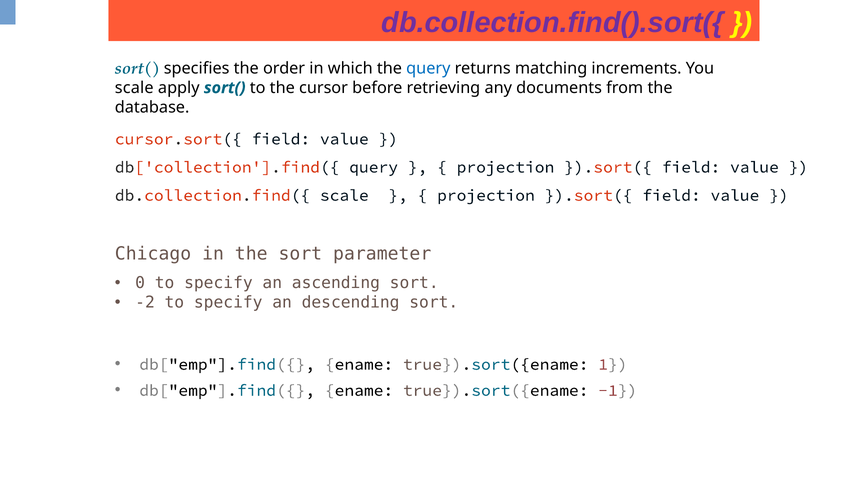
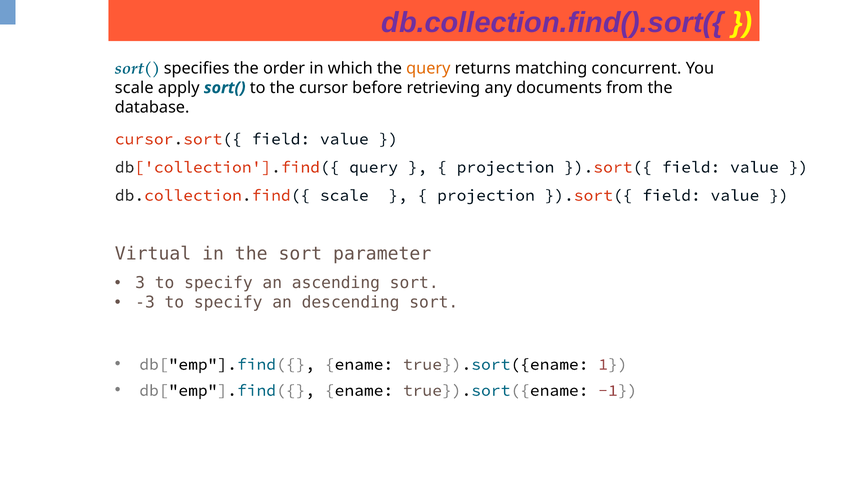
query colour: blue -> orange (428, 68)
increments: increments -> concurrent (636, 68)
Chicago: Chicago -> Virtual (153, 254)
0: 0 -> 3 (140, 283)
-2: -2 -> -3 (145, 303)
